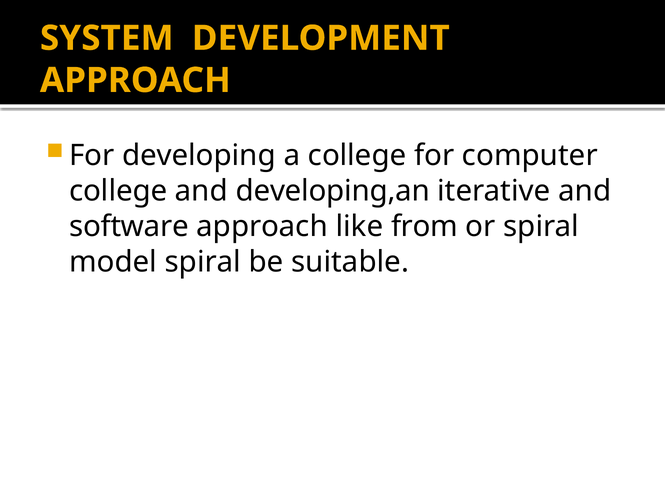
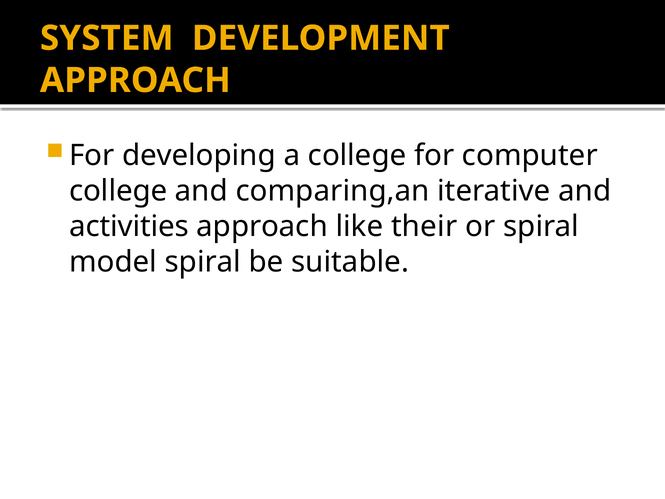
developing,an: developing,an -> comparing,an (333, 191)
software: software -> activities (129, 227)
from: from -> their (424, 227)
